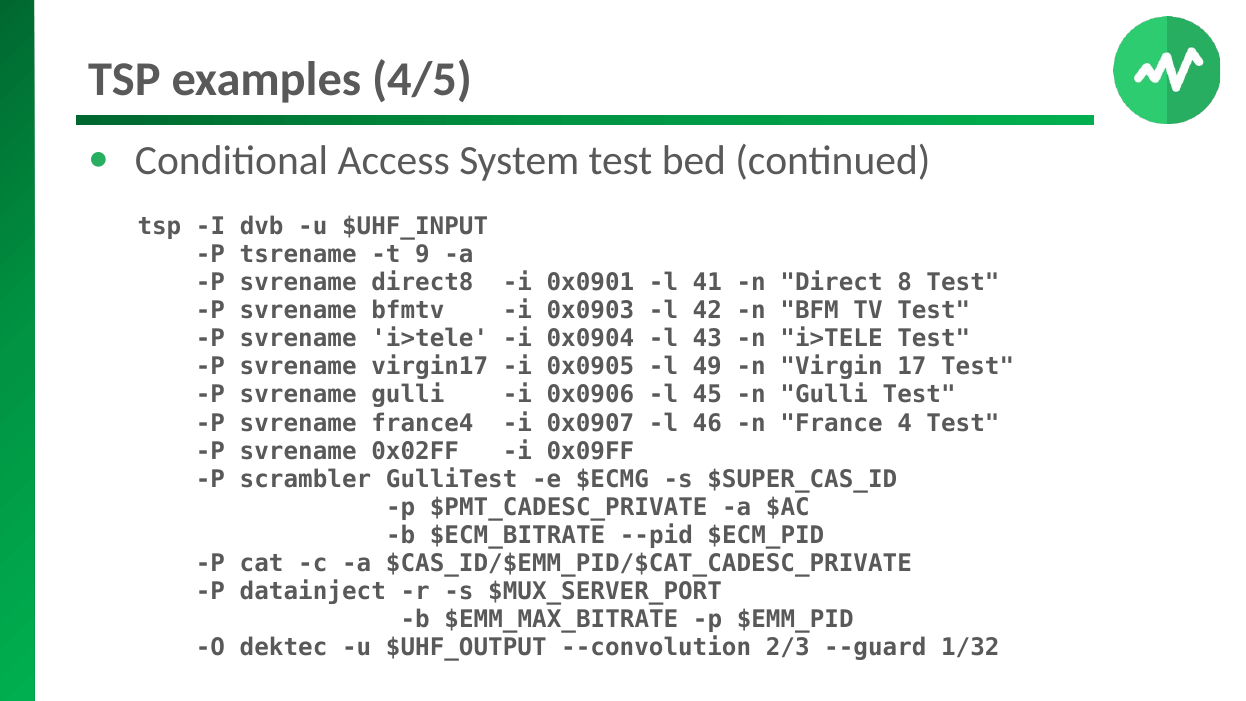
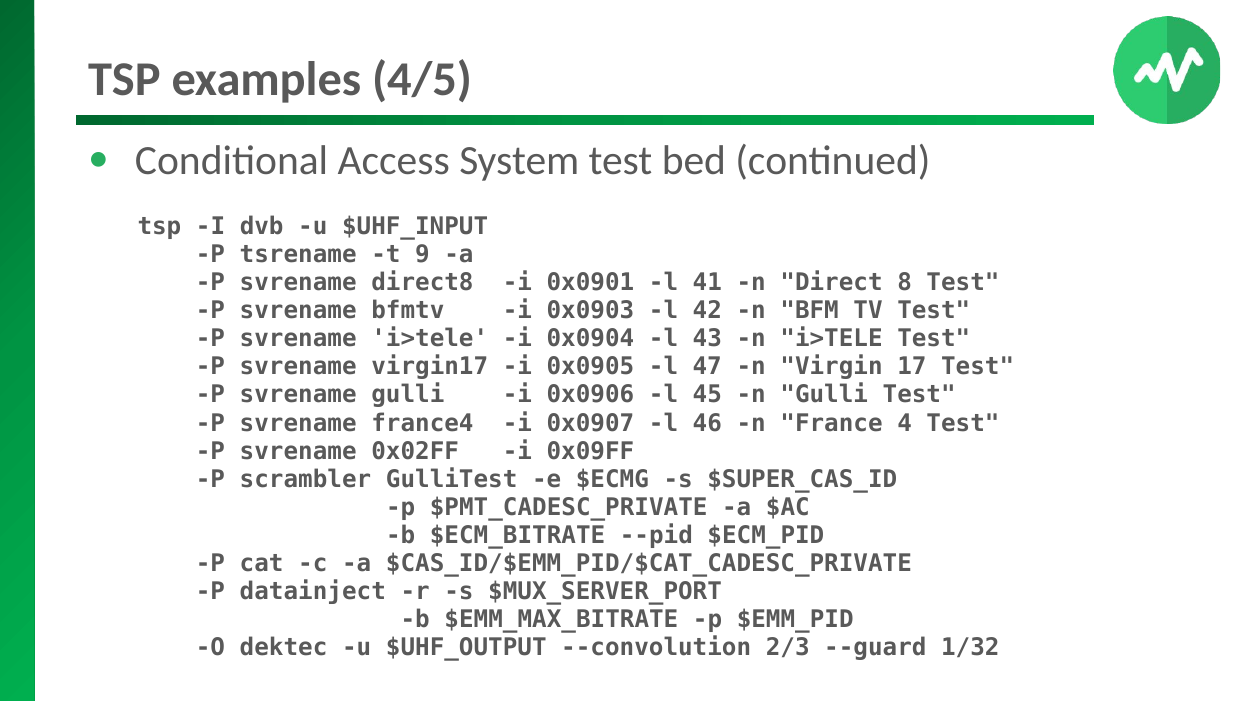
49: 49 -> 47 (707, 367)
